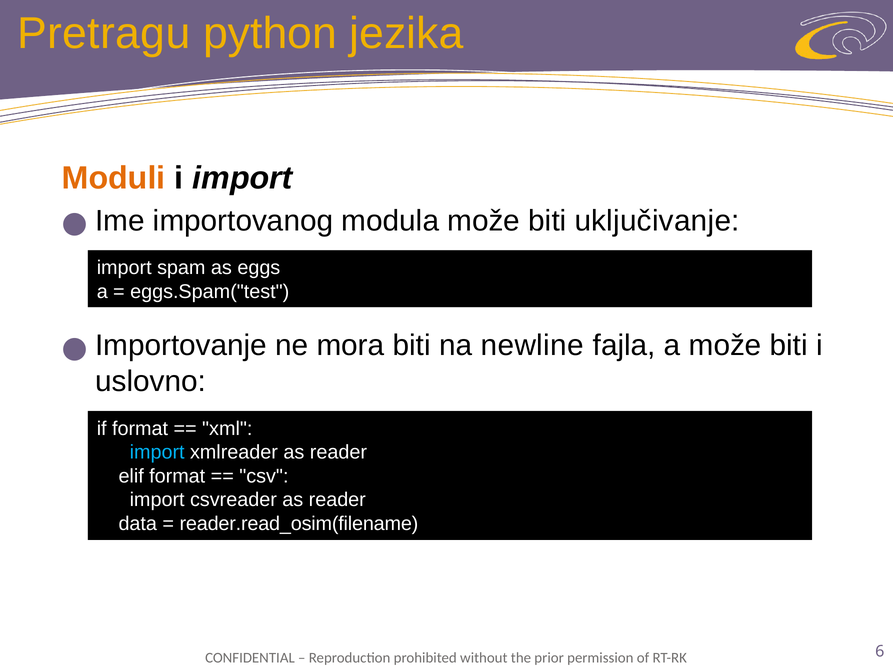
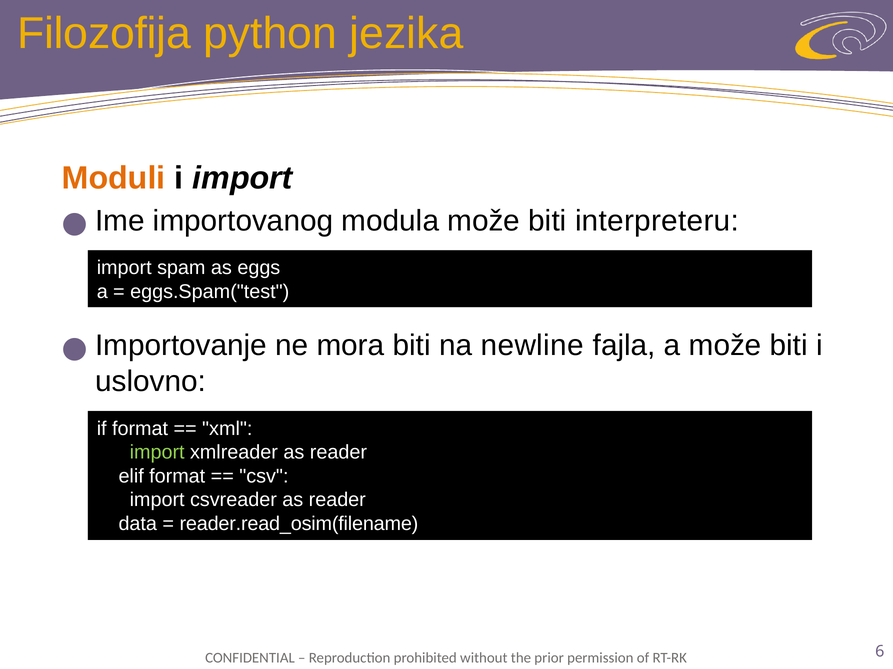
Pretragu: Pretragu -> Filozofija (104, 34)
uključivanje: uključivanje -> interpreteru (657, 221)
import colour: light blue -> light green (157, 453)
